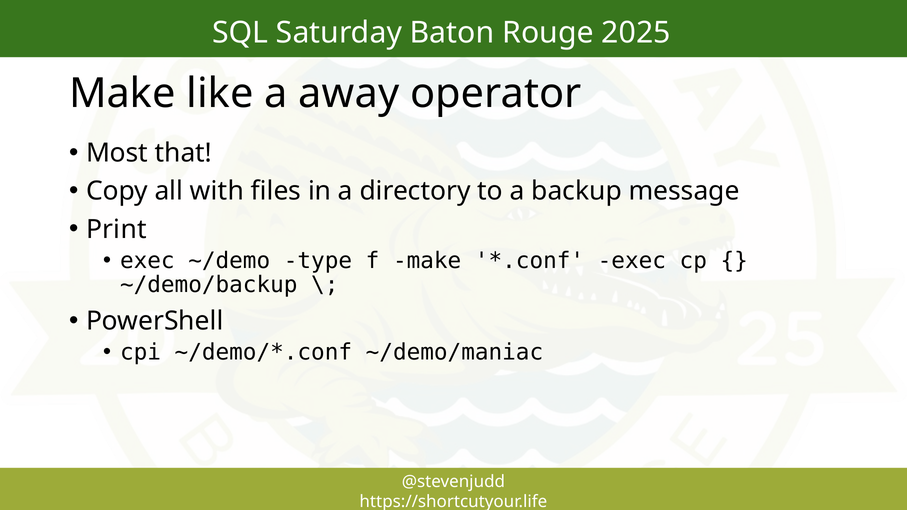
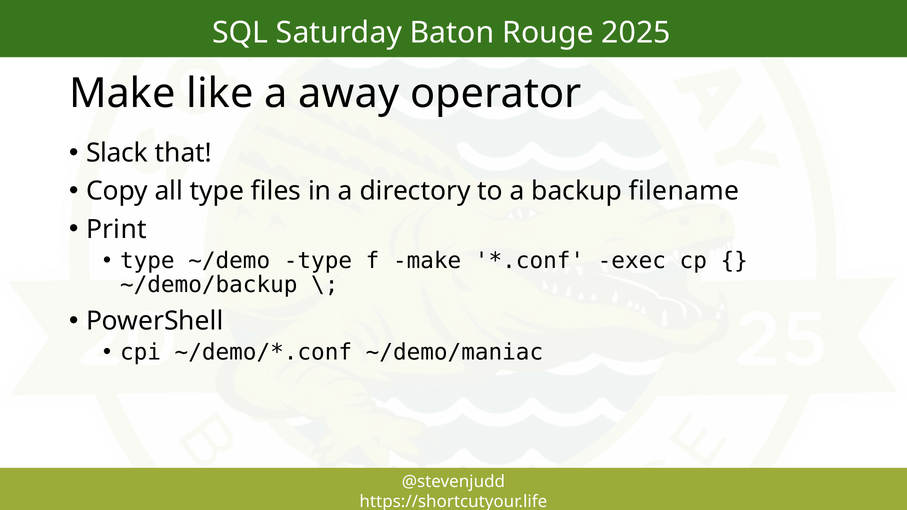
Most: Most -> Slack (117, 153)
all with: with -> type (217, 191)
message: message -> filename (684, 191)
exec: exec -> type (147, 261)
